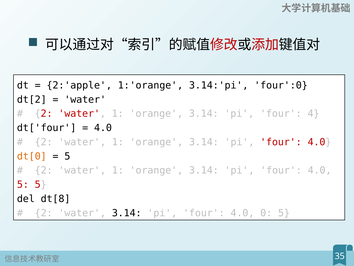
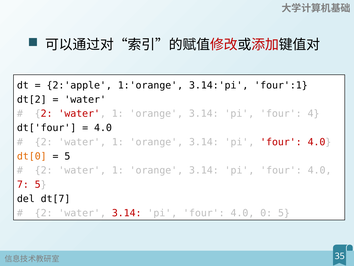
four':0: four':0 -> four':1 (281, 85)
5: 5 -> 7 (23, 184)
dt[8: dt[8 -> dt[7 (56, 198)
3.14 colour: black -> red (127, 213)
